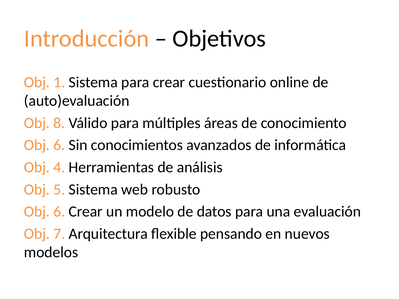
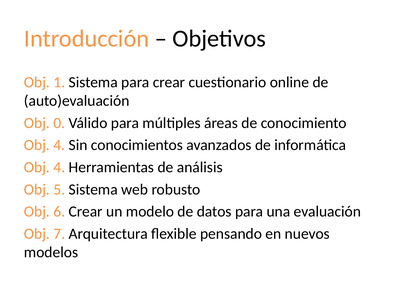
8: 8 -> 0 (59, 123)
6: 6 -> 4 (59, 145)
